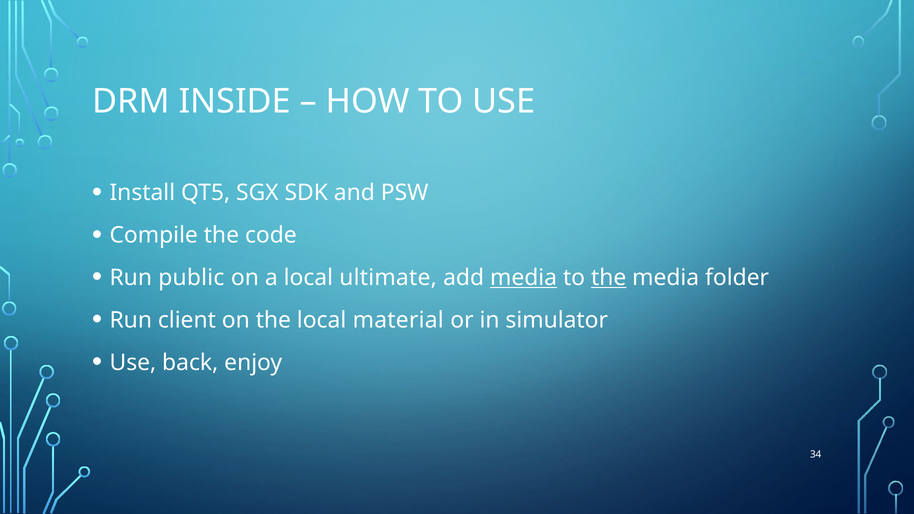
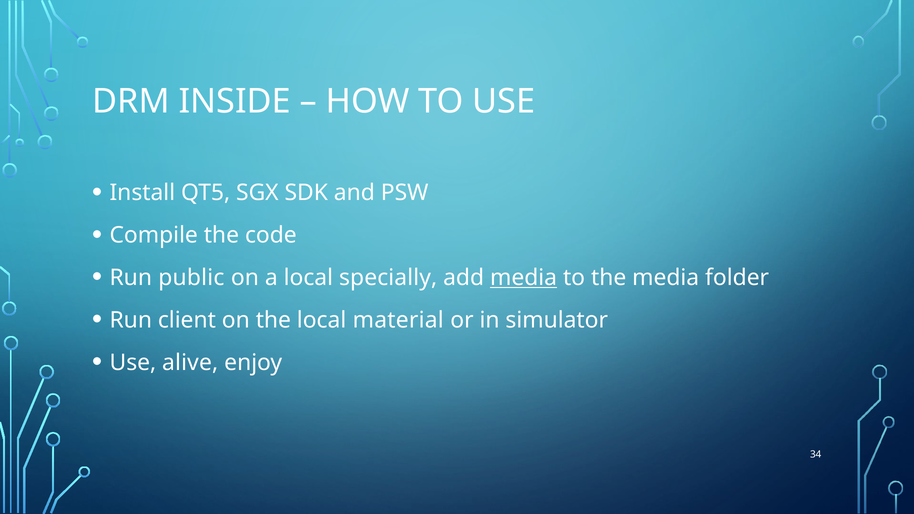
ultimate: ultimate -> specially (388, 278)
the underline: present -> none (609, 278)
back: back -> alive (190, 363)
